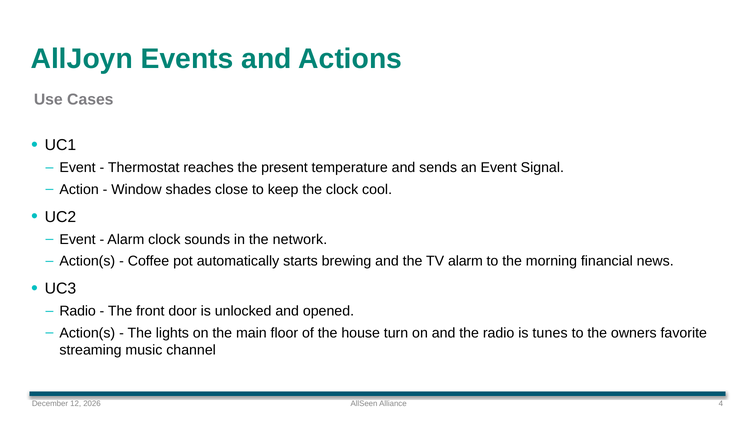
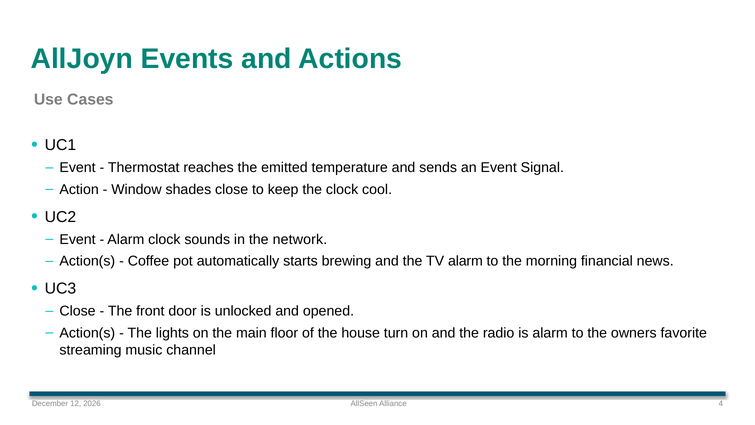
present: present -> emitted (284, 168)
Radio: Radio -> Close (78, 311)
is tunes: tunes -> alarm (550, 333)
